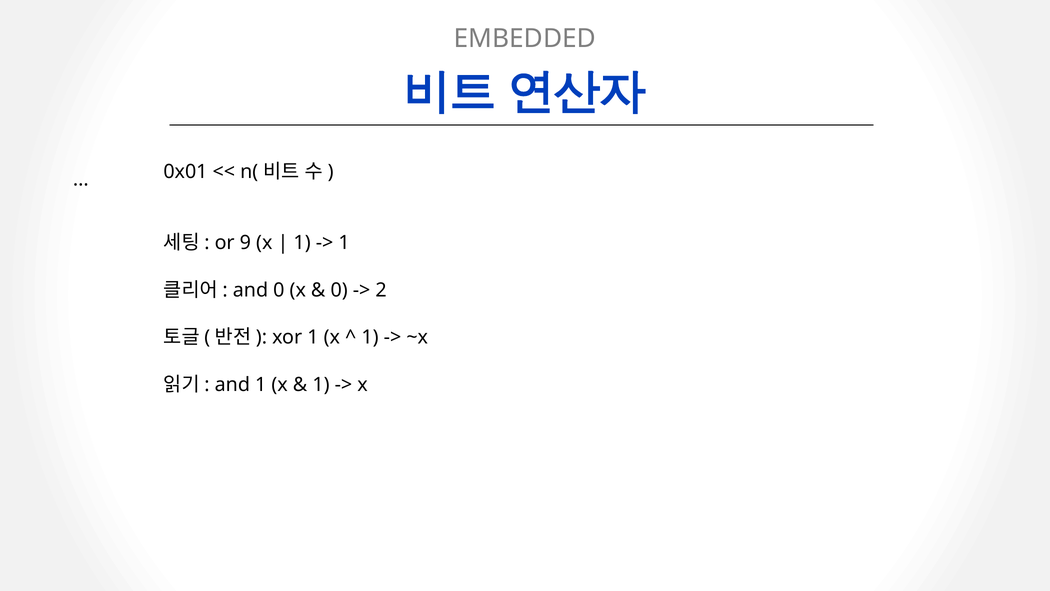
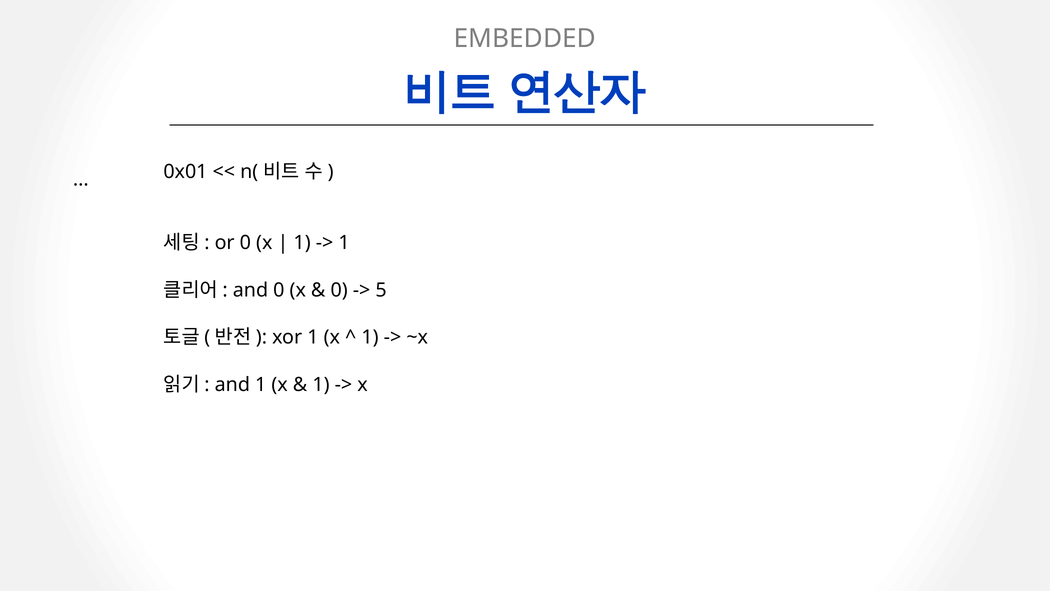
or 9: 9 -> 0 (245, 243)
2: 2 -> 5 (381, 290)
